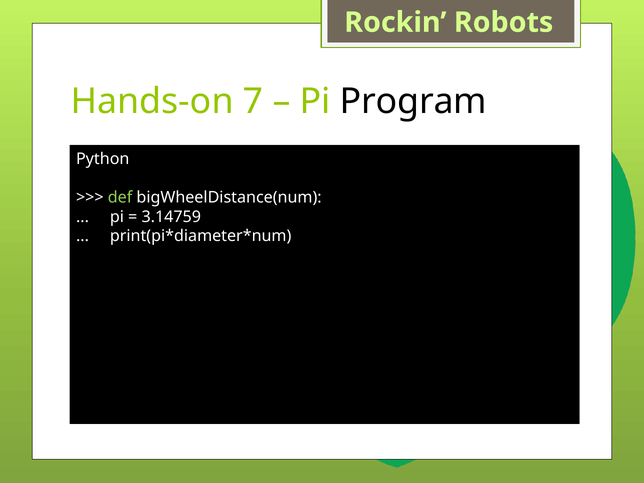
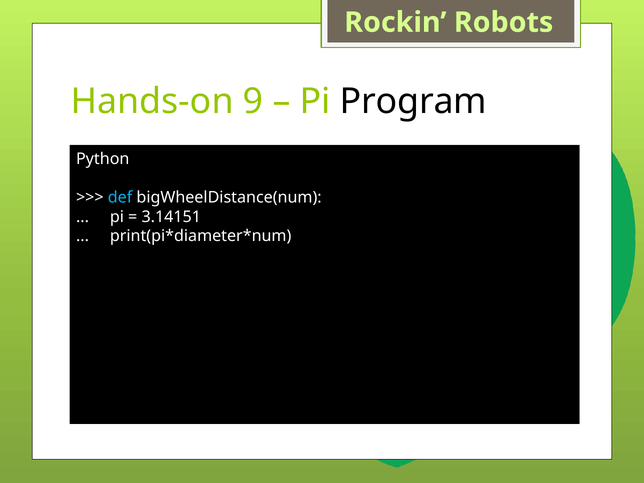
7: 7 -> 9 (253, 101)
def colour: light green -> light blue (120, 197)
3.14759: 3.14759 -> 3.14151 (171, 217)
